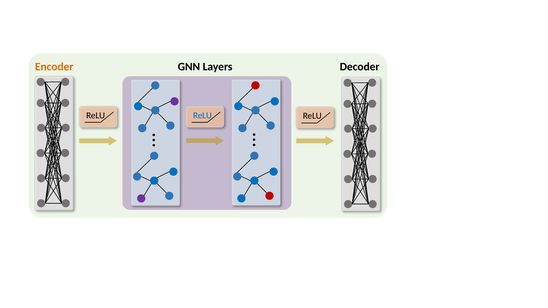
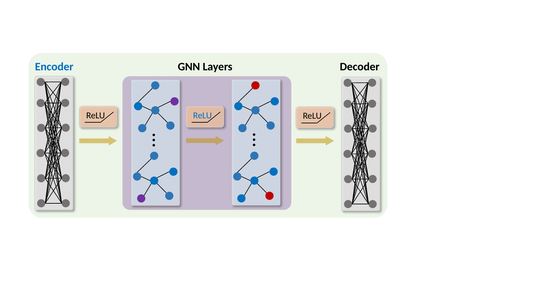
Encoder colour: orange -> blue (54, 67)
